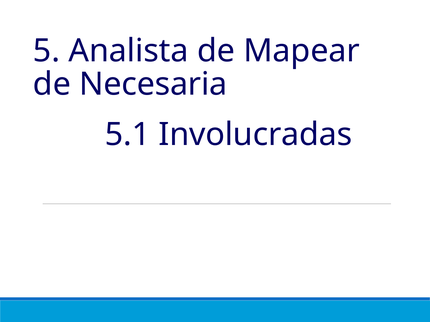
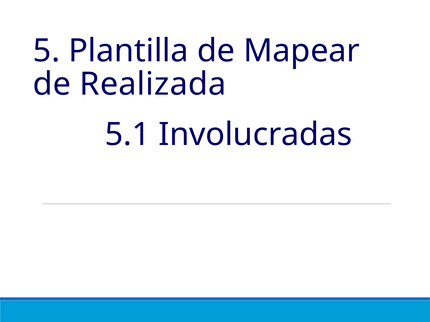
Analista: Analista -> Plantilla (129, 51)
Necesaria: Necesaria -> Realizada (153, 84)
